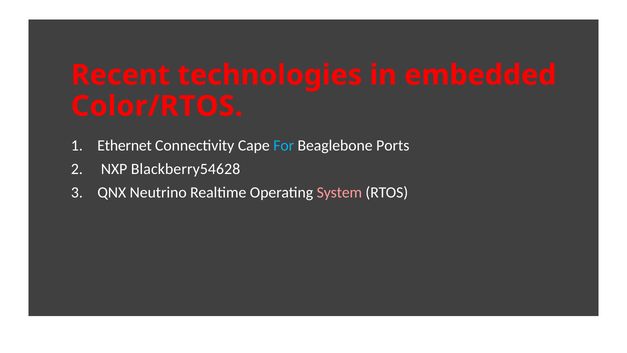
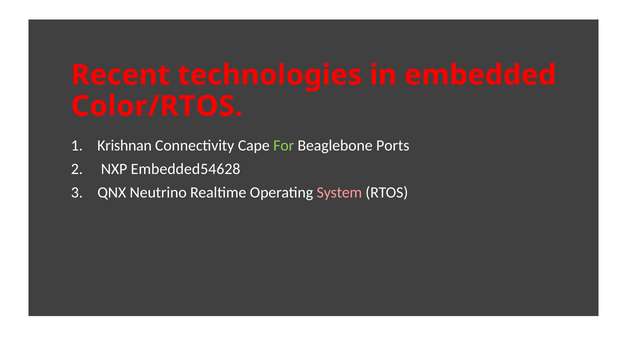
Ethernet: Ethernet -> Krishnan (125, 145)
For colour: light blue -> light green (284, 145)
Blackberry54628: Blackberry54628 -> Embedded54628 (186, 169)
